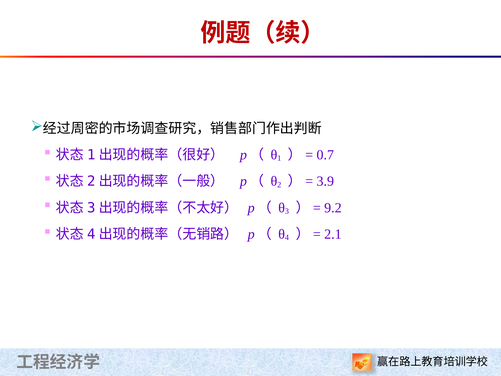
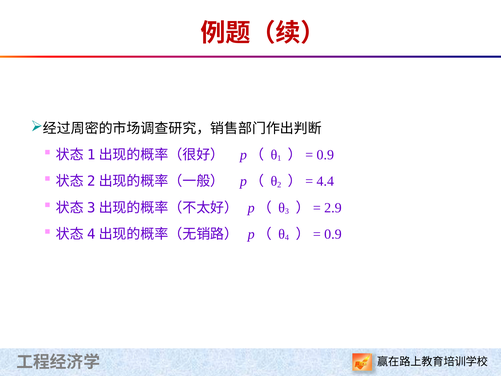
0.7: 0.7 -> 0.9 (325, 155)
3.9: 3.9 -> 4.4 (325, 181)
9.2: 9.2 -> 2.9 (333, 208)
2.1: 2.1 -> 0.9 (333, 234)
